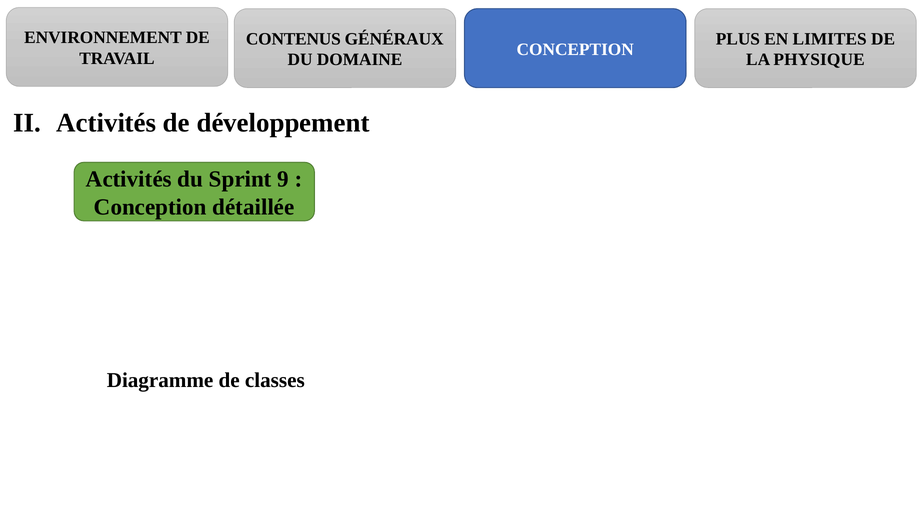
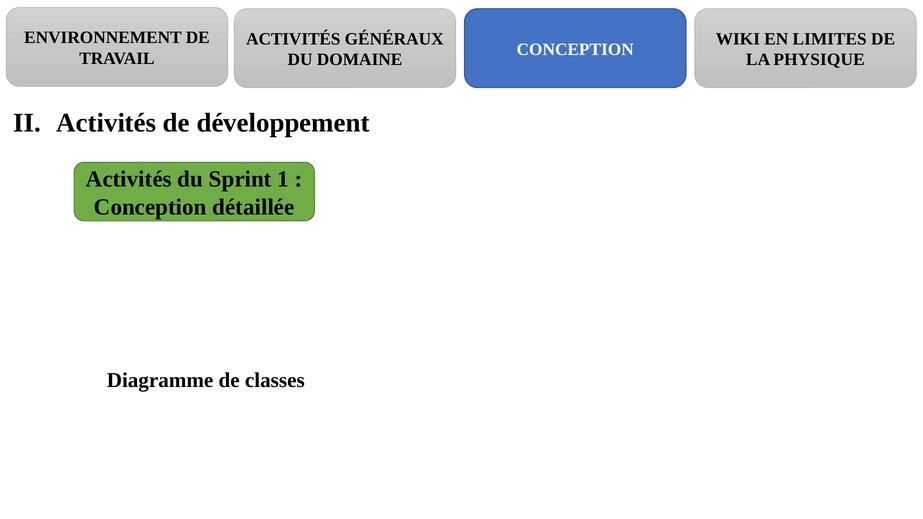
CONTENUS: CONTENUS -> ACTIVITÉS (293, 39)
PLUS: PLUS -> WIKI (738, 39)
9: 9 -> 1 (283, 179)
